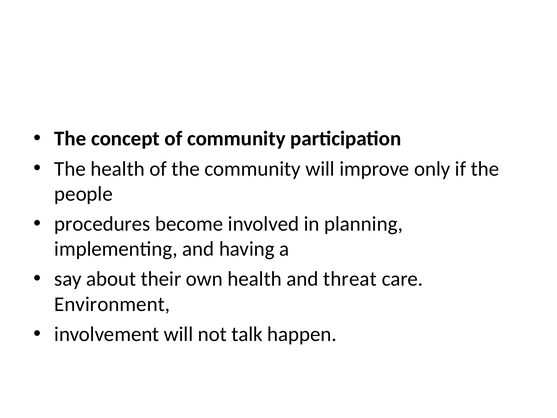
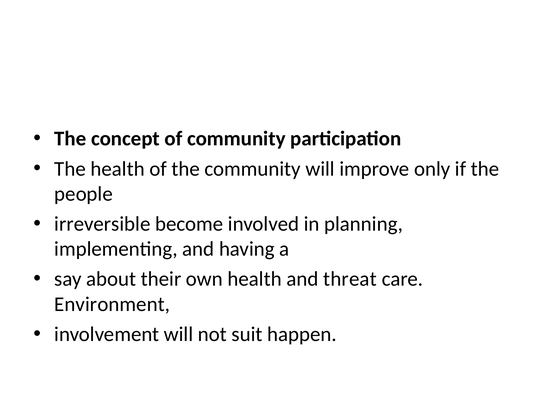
procedures: procedures -> irreversible (102, 224)
talk: talk -> suit (247, 334)
